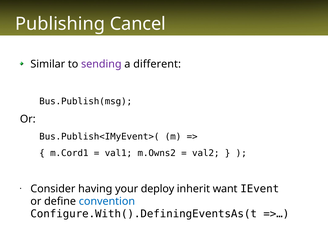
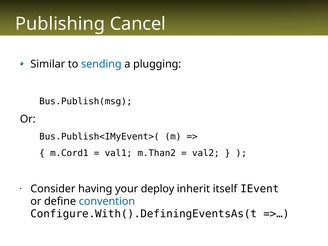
sending colour: purple -> blue (101, 64)
different: different -> plugging (157, 64)
m.Owns2: m.Owns2 -> m.Than2 (157, 153)
want: want -> itself (225, 189)
